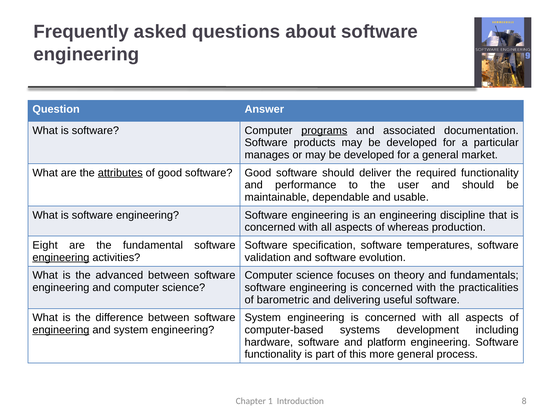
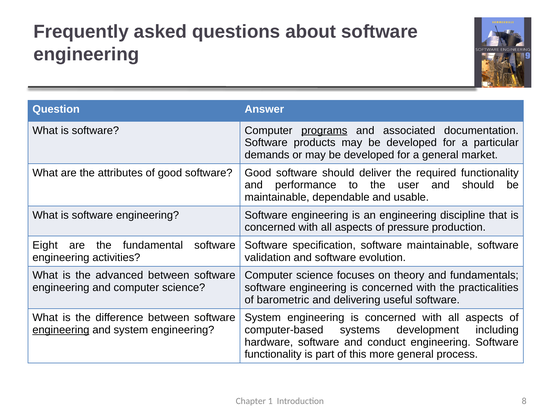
manages: manages -> demands (267, 155)
attributes underline: present -> none (120, 173)
whereas: whereas -> pressure (408, 227)
software temperatures: temperatures -> maintainable (440, 245)
engineering underline: present -> none (61, 257)
platform: platform -> conduct (387, 342)
